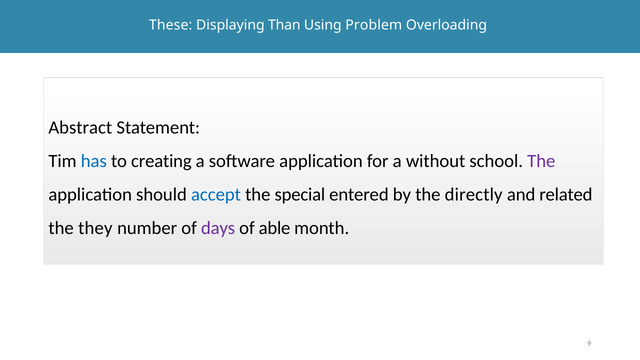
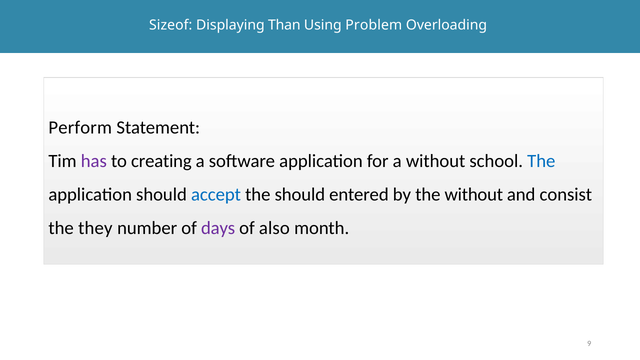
These: These -> Sizeof (171, 25)
Abstract: Abstract -> Perform (80, 127)
has colour: blue -> purple (94, 161)
The colour: purple -> blue (541, 161)
the special: special -> should (300, 195)
the directly: directly -> without (474, 195)
related: related -> consist (566, 195)
able: able -> also (274, 228)
